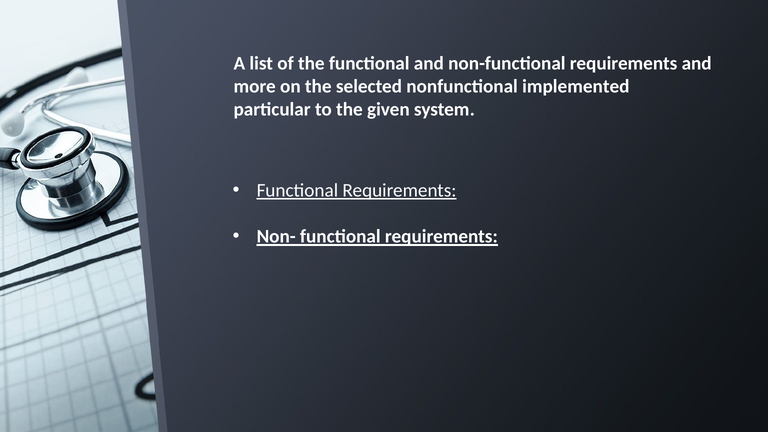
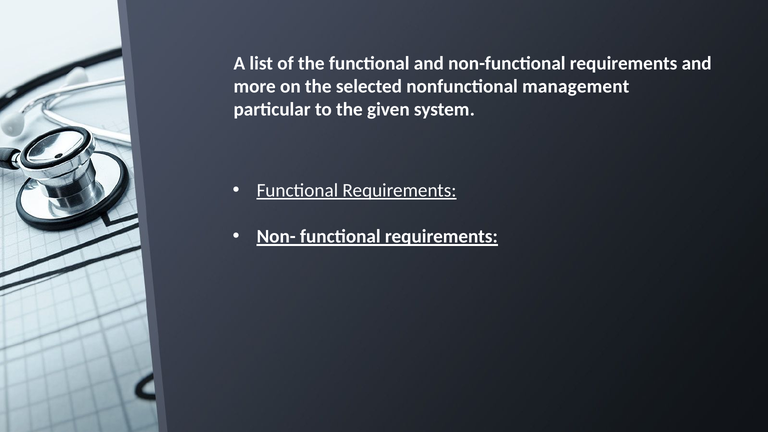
implemented: implemented -> management (576, 87)
